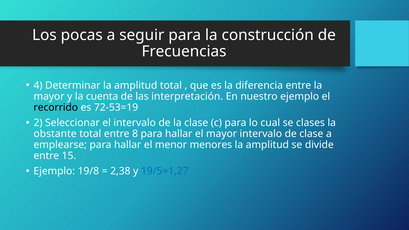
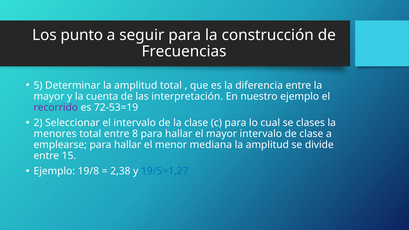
pocas: pocas -> punto (82, 35)
4: 4 -> 5 (38, 85)
recorrido colour: black -> purple (56, 107)
obstante: obstante -> menores (55, 134)
menores: menores -> mediana (211, 145)
